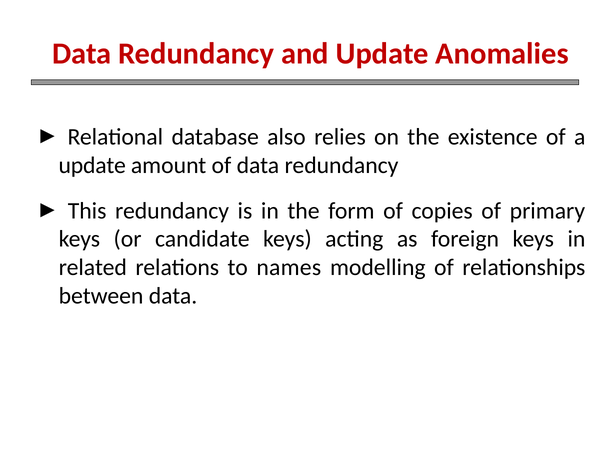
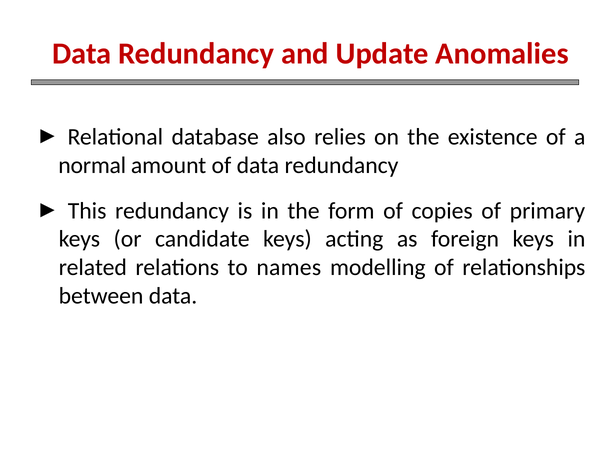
update: update -> normal (92, 165)
